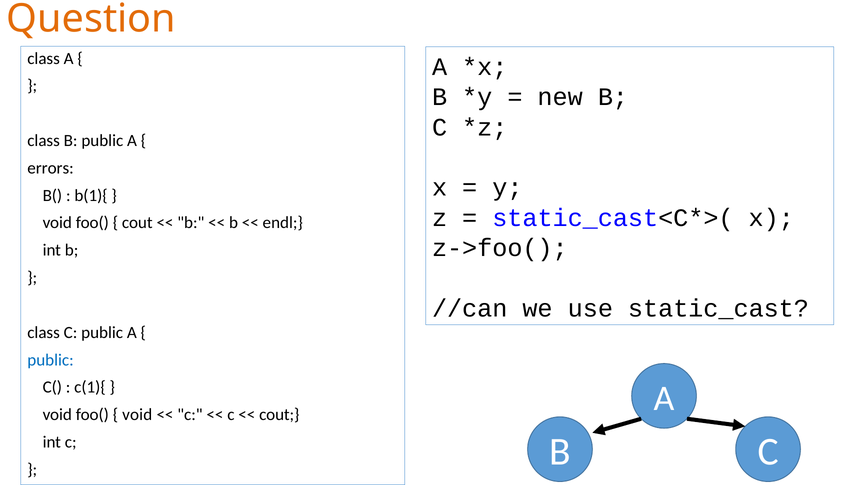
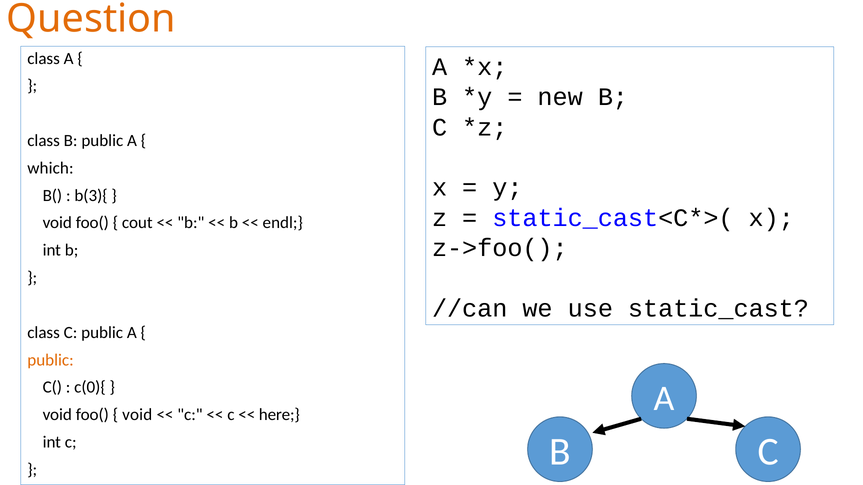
errors: errors -> which (50, 168)
b(1){: b(1){ -> b(3){ (91, 196)
public colour: blue -> orange (51, 360)
c(1){: c(1){ -> c(0){ (90, 388)
cout: cout -> here (279, 415)
